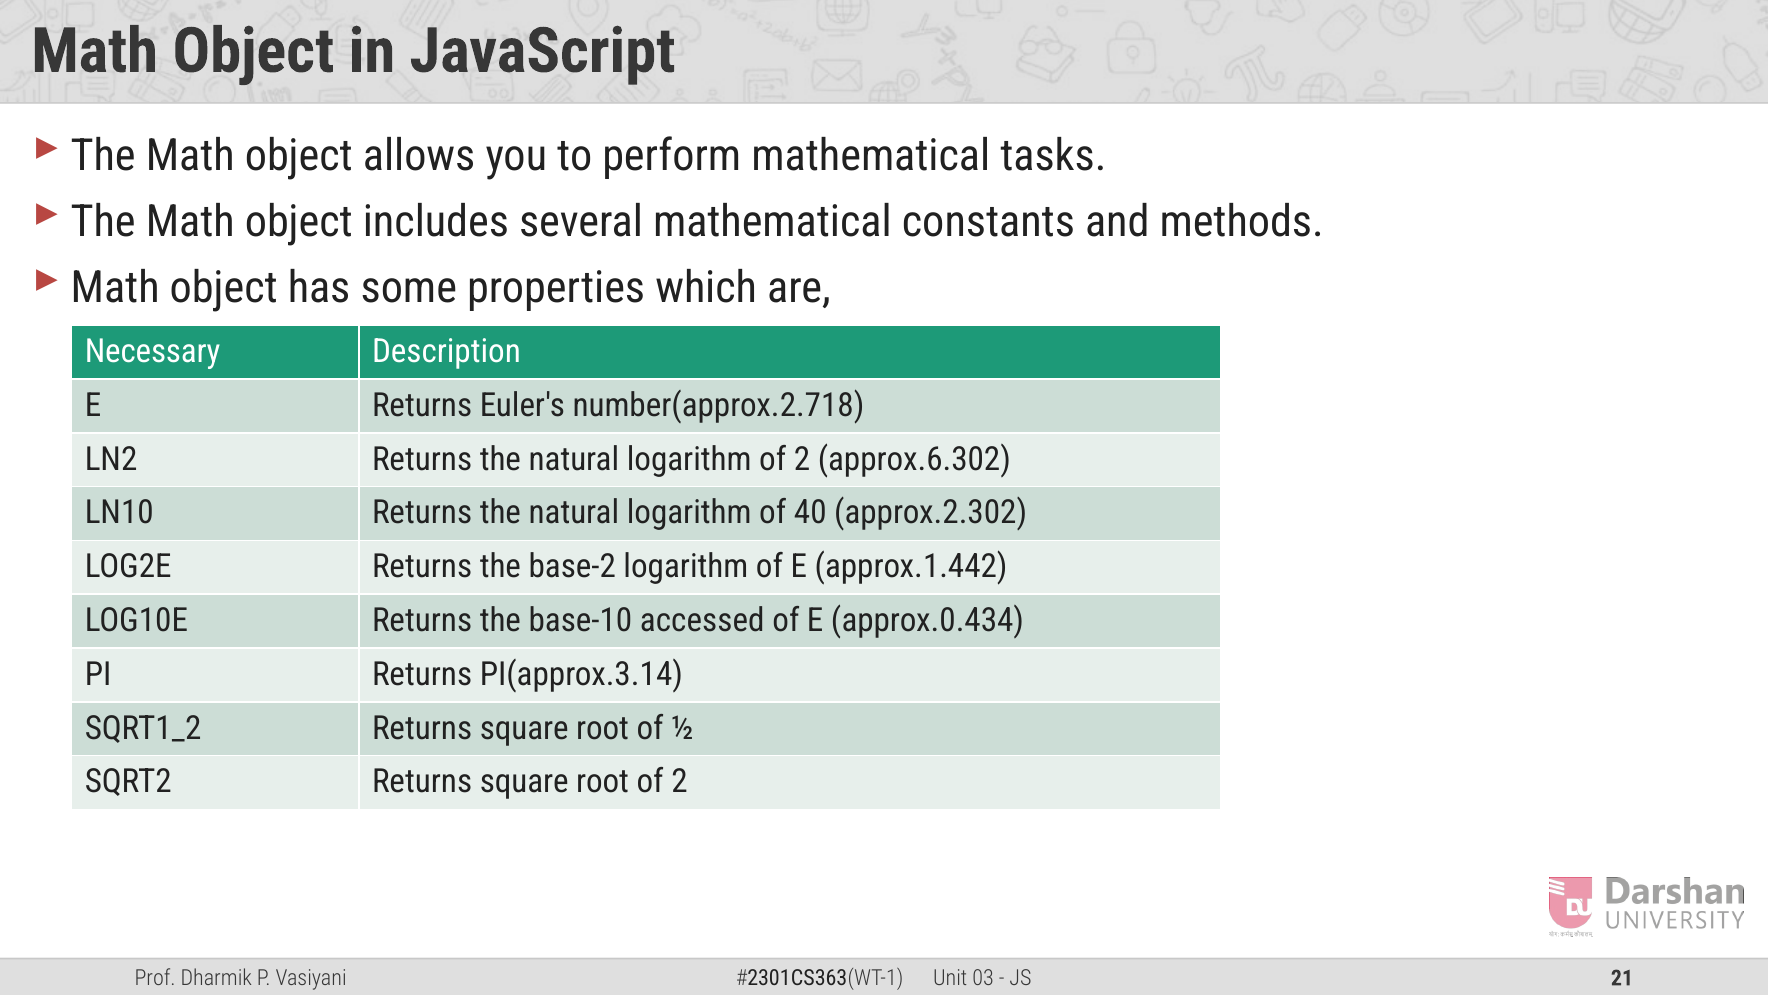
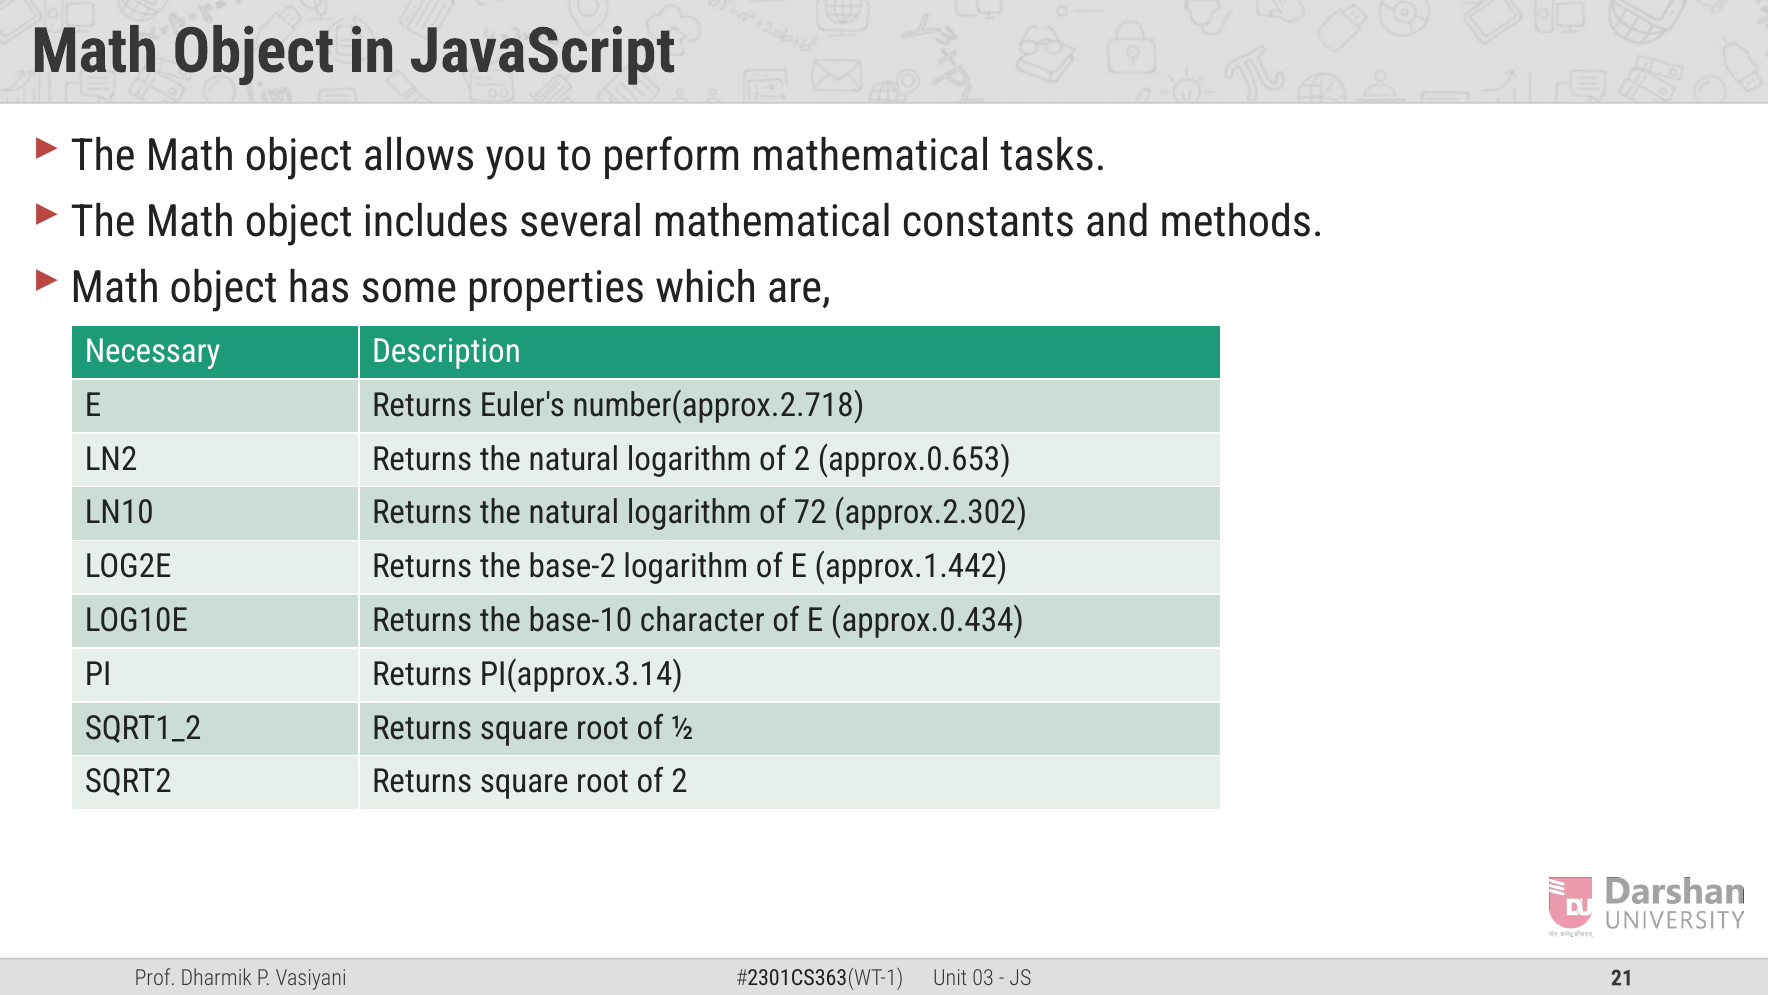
approx.6.302: approx.6.302 -> approx.0.653 (914, 459)
40: 40 -> 72 (810, 513)
accessed: accessed -> character (702, 620)
